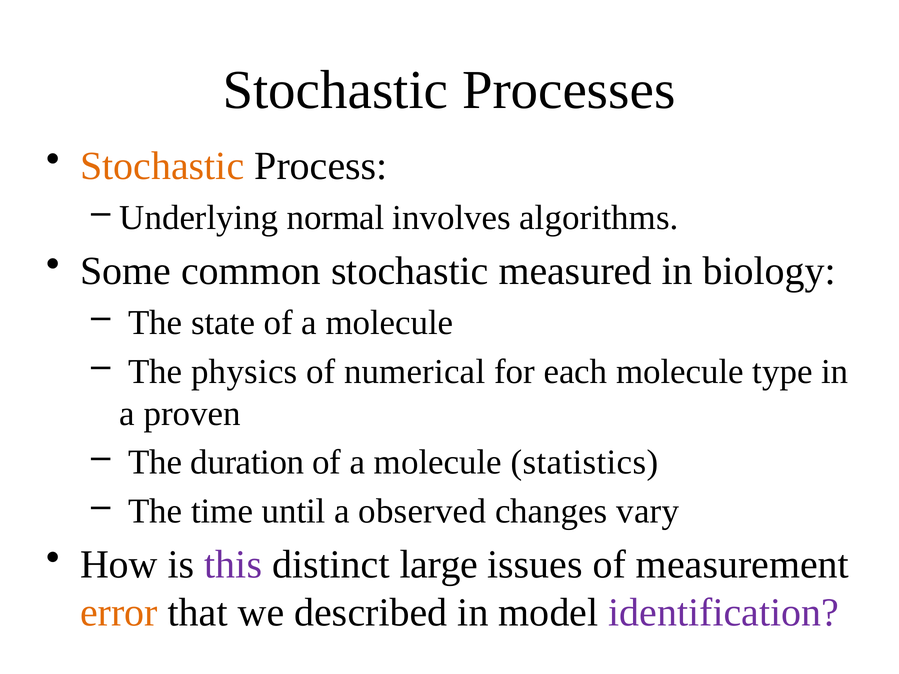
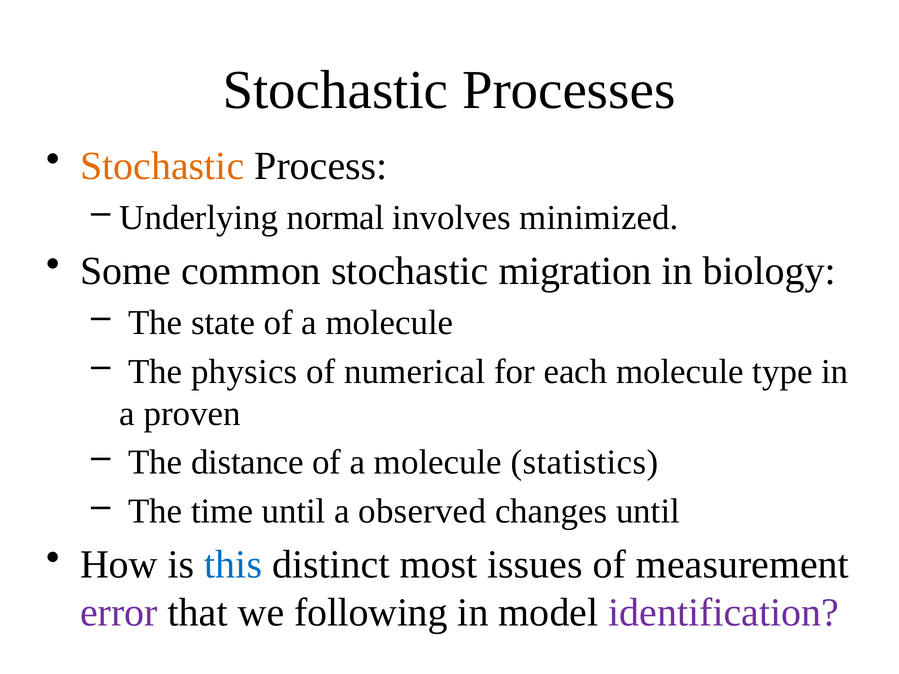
algorithms: algorithms -> minimized (599, 218)
measured: measured -> migration (575, 271)
duration: duration -> distance (247, 463)
changes vary: vary -> until (648, 512)
this colour: purple -> blue (233, 565)
large: large -> most (439, 565)
error colour: orange -> purple (119, 613)
described: described -> following (371, 613)
